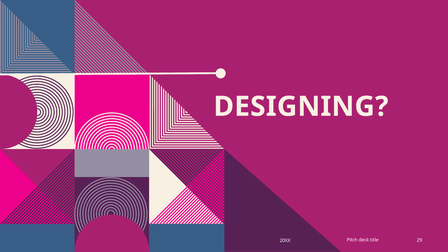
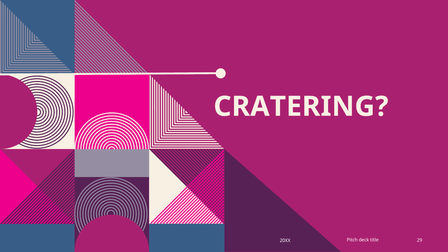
DESIGNING: DESIGNING -> CRATERING (301, 107)
